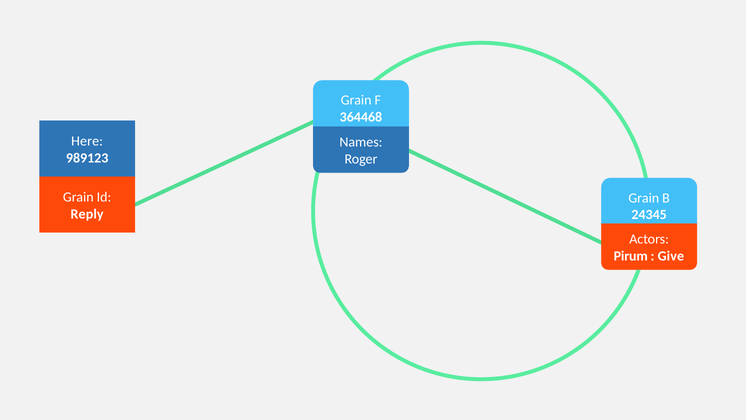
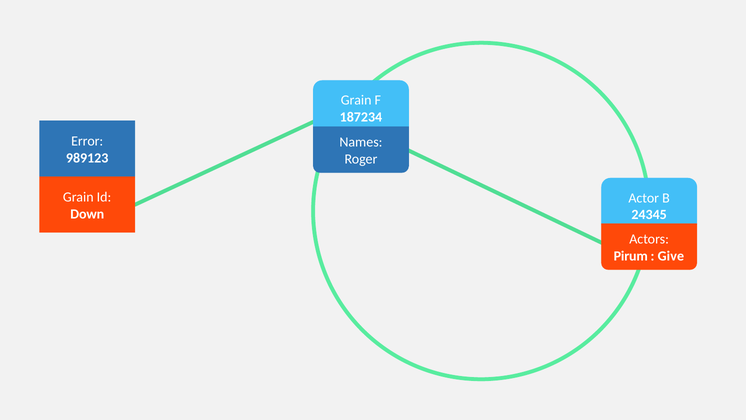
364468: 364468 -> 187234 (361, 117)
Here: Here -> Error (87, 141)
Grain: Grain -> Actor (644, 198)
Reply: Reply -> Down (87, 214)
